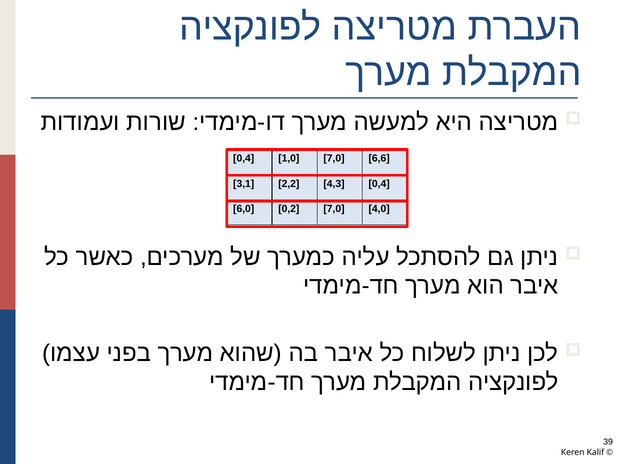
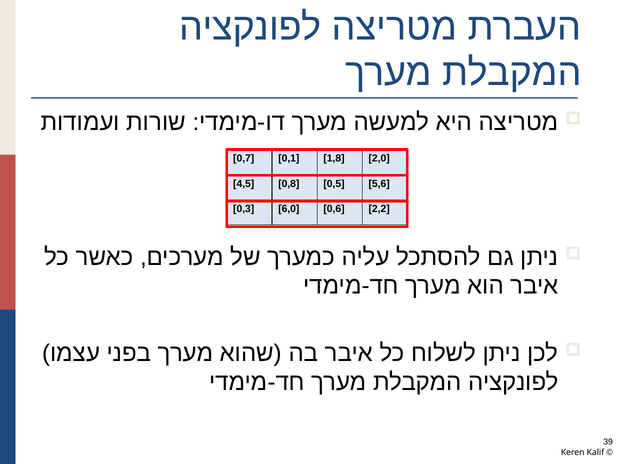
0,4: 0,4 -> 0,7 (244, 159)
1,0: 1,0 -> 0,1 (289, 159)
7,0: 7,0 -> 1,8 (334, 159)
6,6: 6,6 -> 2,0 (379, 159)
3,1: 3,1 -> 4,5 (244, 184)
2,2: 2,2 -> 0,8 (289, 184)
4,3: 4,3 -> 0,5 (334, 184)
0,4: 0,4 -> 5,6 (379, 184)
6,0: 6,0 -> 0,3 (244, 209)
0,2: 0,2 -> 6,0 (289, 209)
7,0: 7,0 -> 0,6 (334, 209)
4,0: 4,0 -> 2,2 (379, 209)
